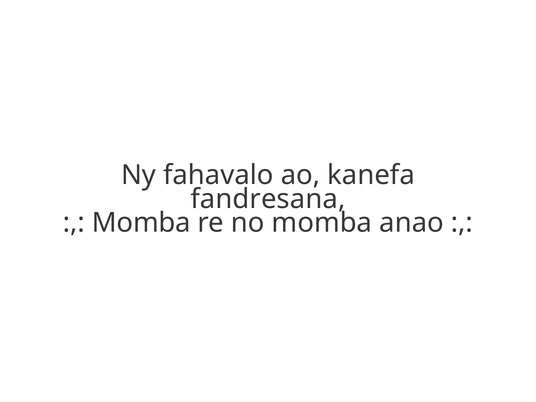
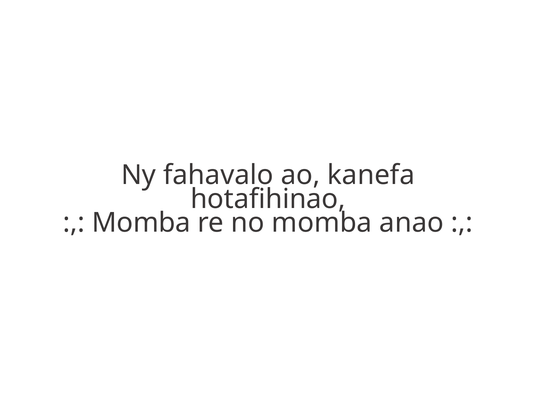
fandresana: fandresana -> hotafihinao (268, 199)
